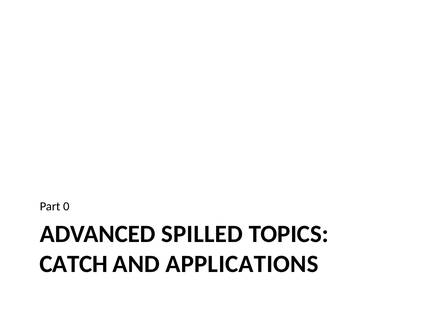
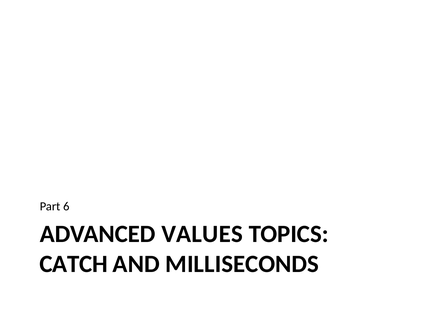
0: 0 -> 6 (66, 207)
SPILLED: SPILLED -> VALUES (202, 234)
APPLICATIONS: APPLICATIONS -> MILLISECONDS (242, 264)
